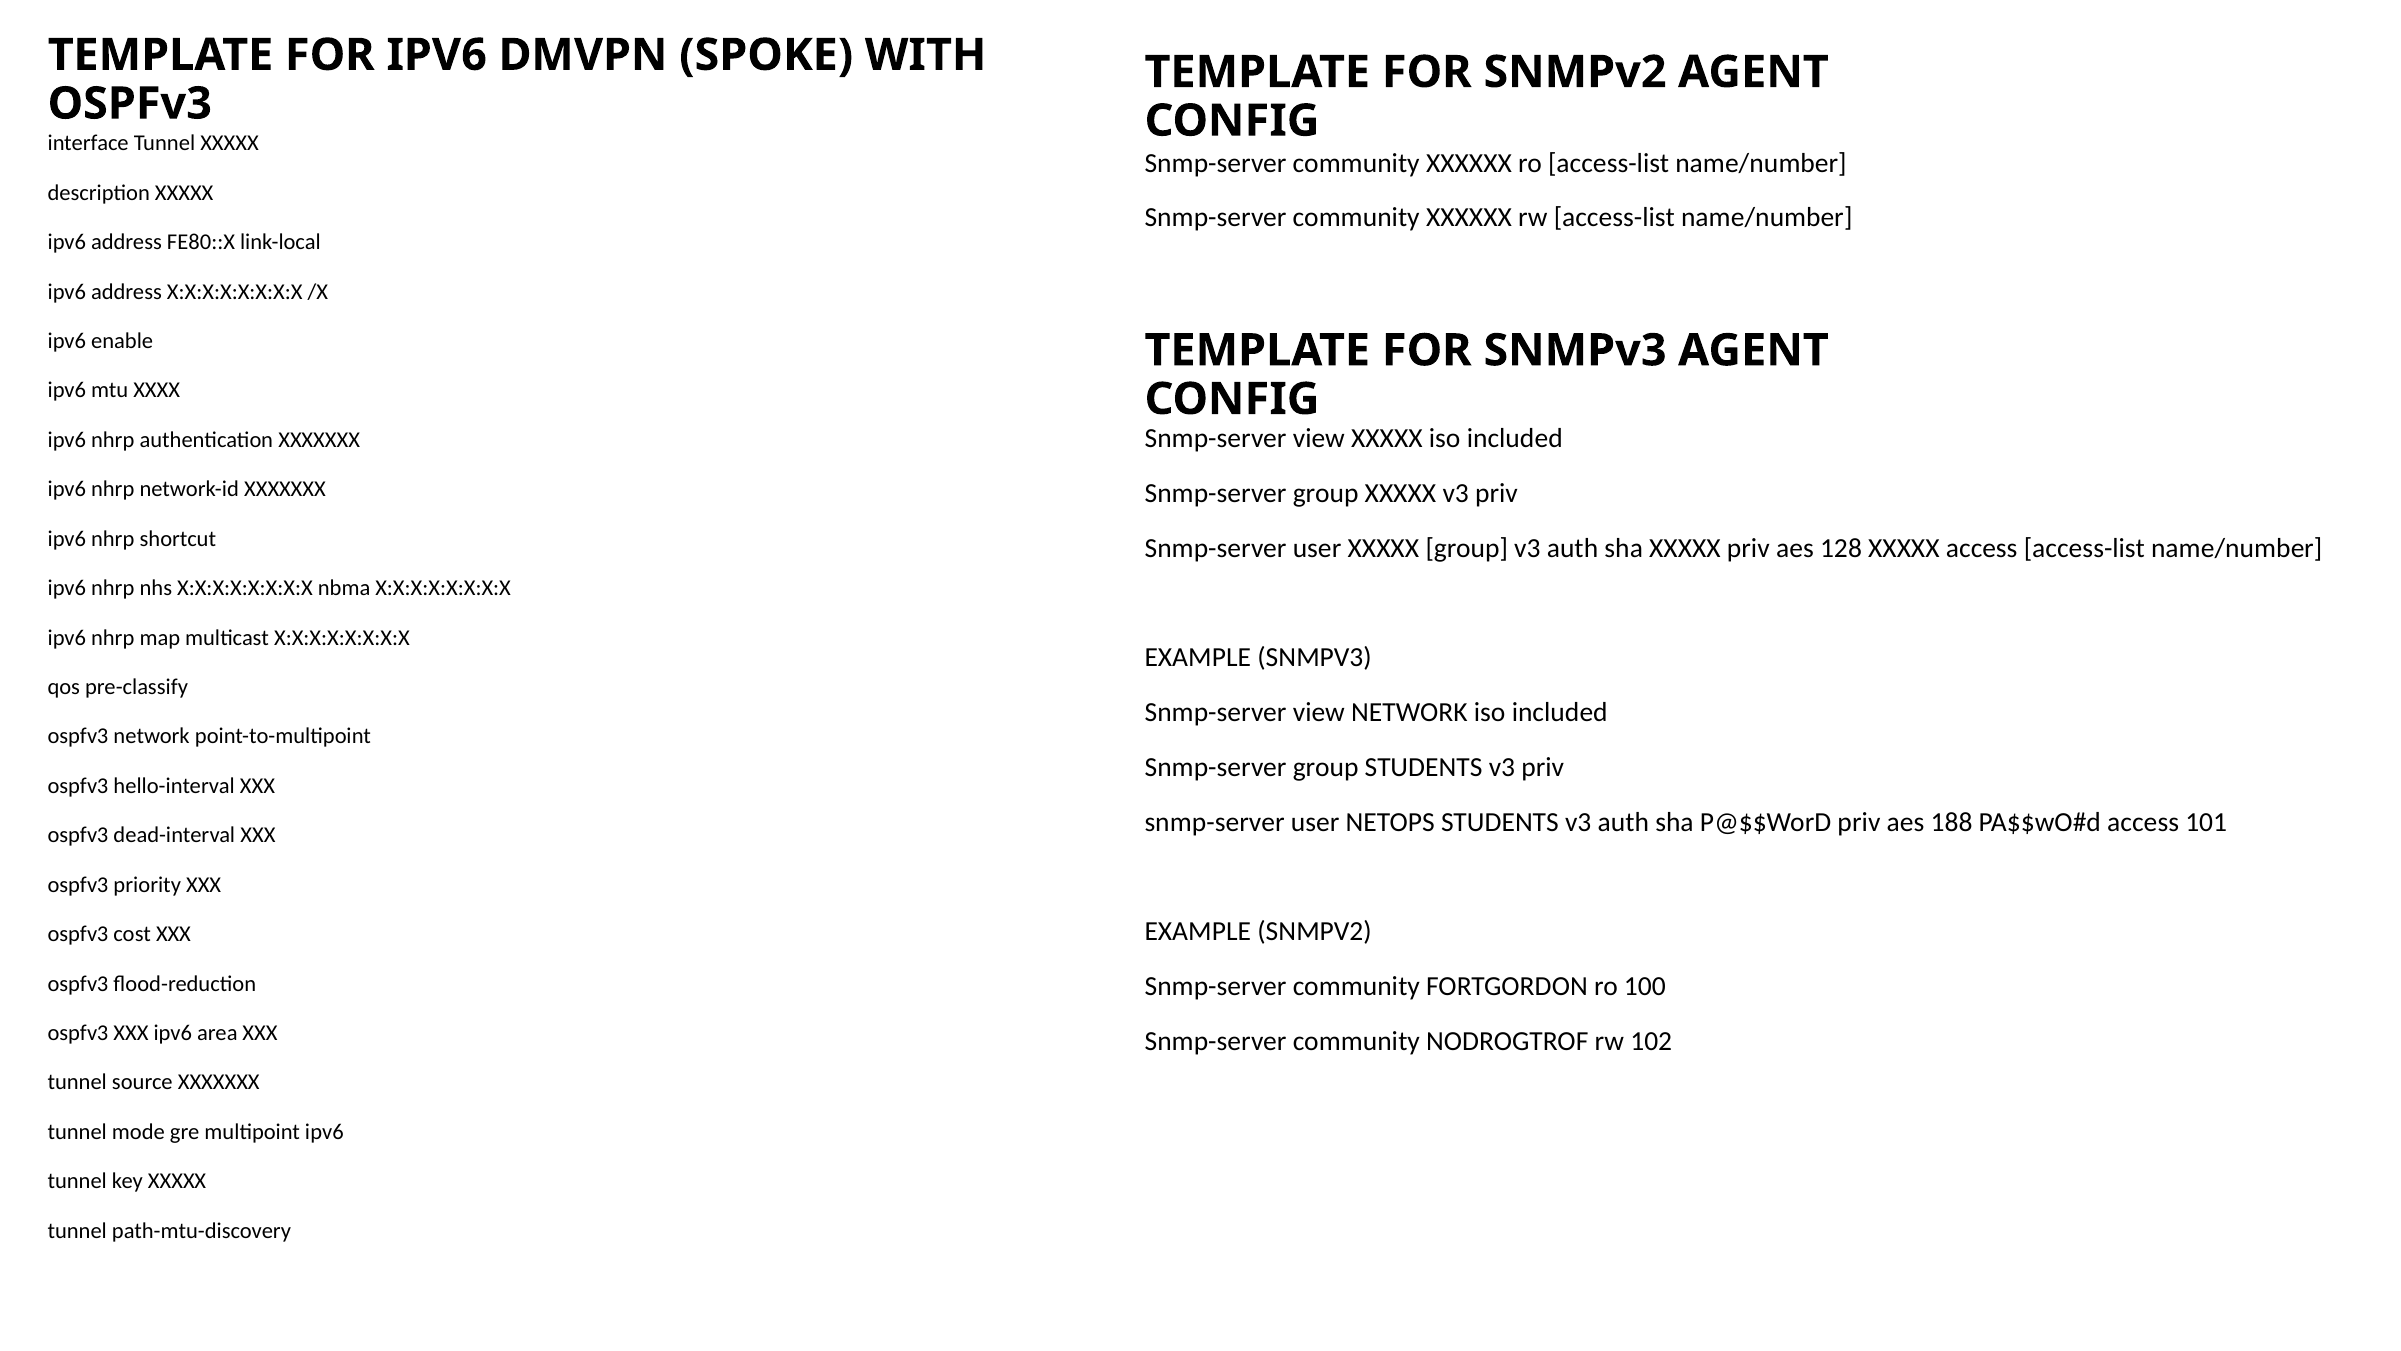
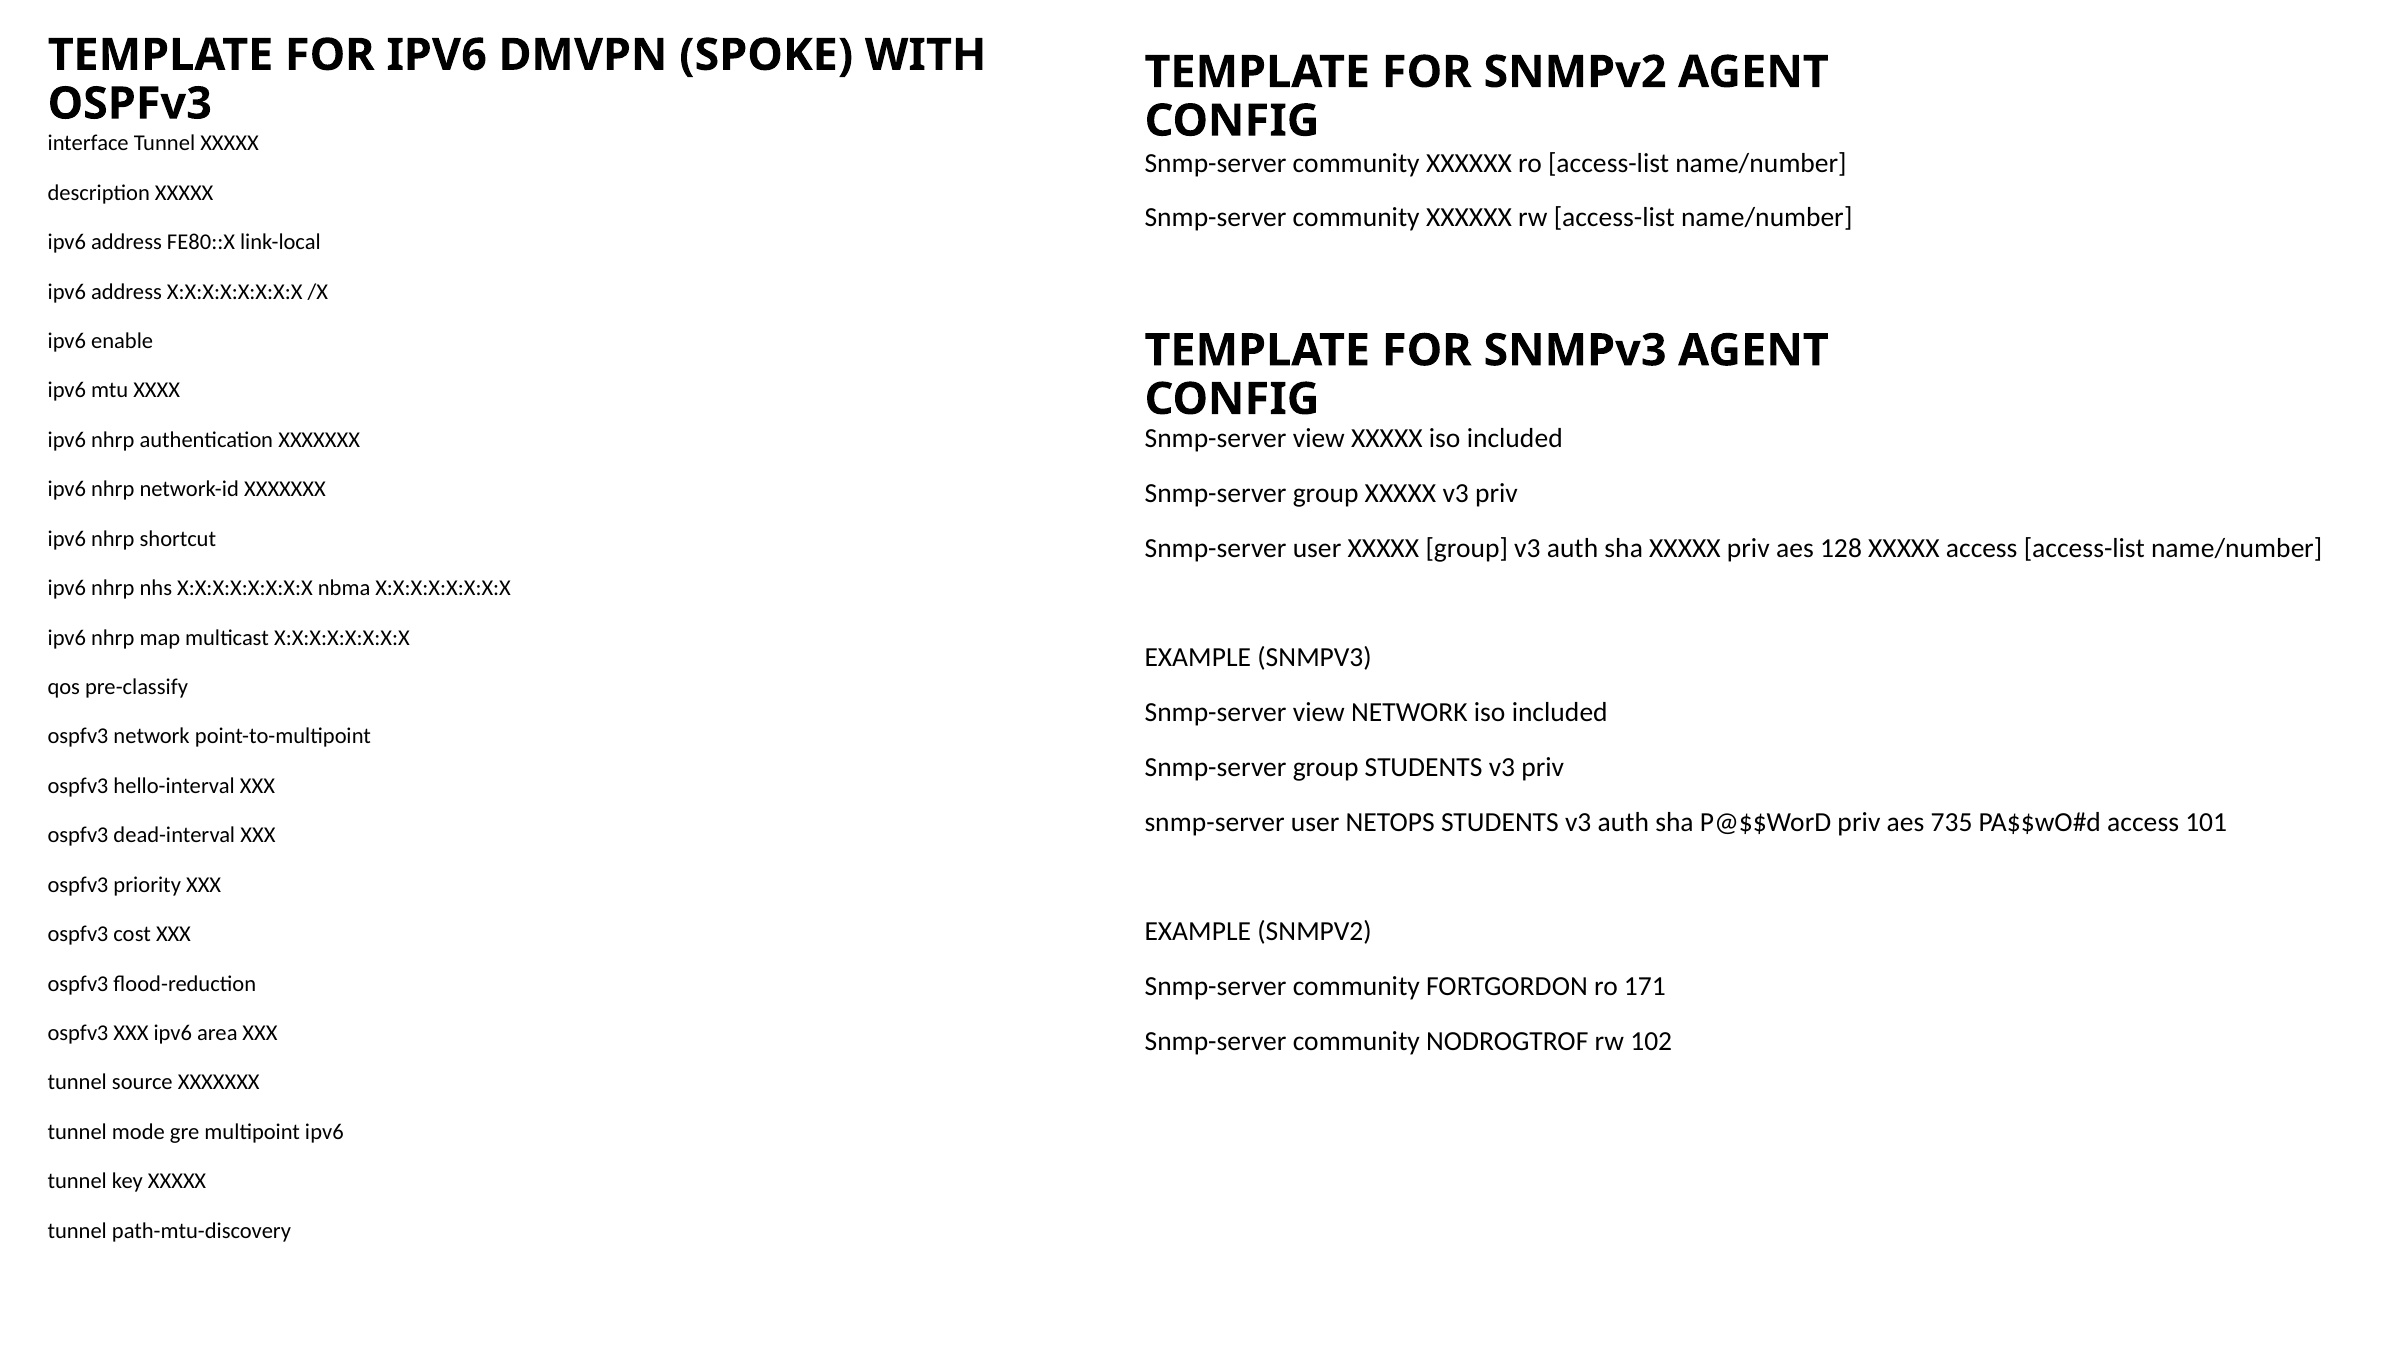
188: 188 -> 735 (1952, 822)
100: 100 -> 171 (1645, 986)
